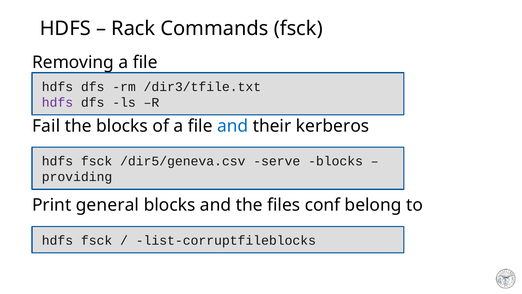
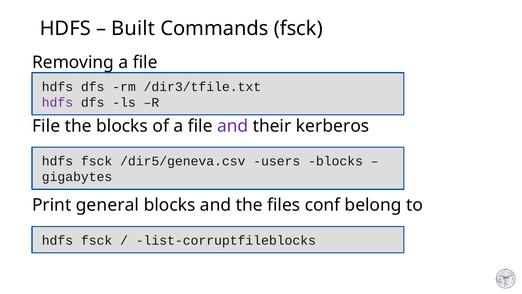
Rack: Rack -> Built (133, 28)
Fail: Fail -> File (46, 126)
and colour: blue -> purple (233, 126)
serve: serve -> users (277, 161)
providing: providing -> gigabytes (77, 177)
